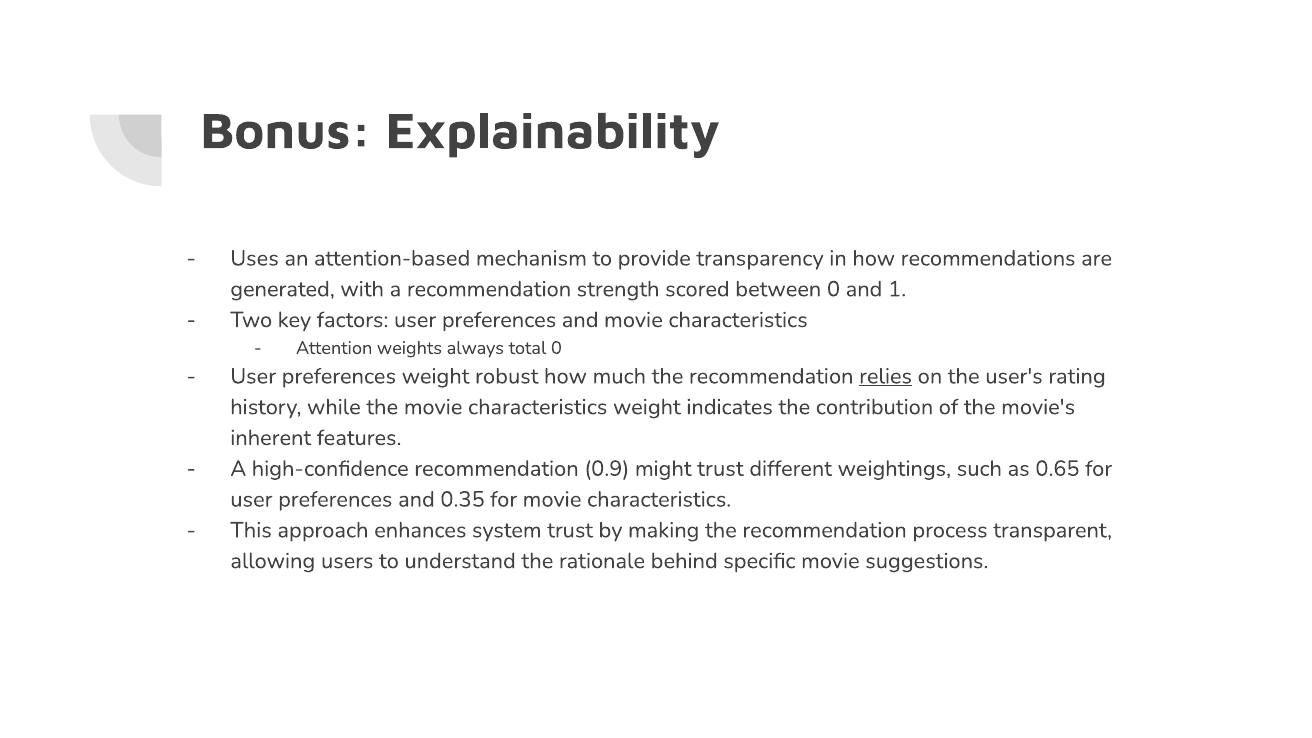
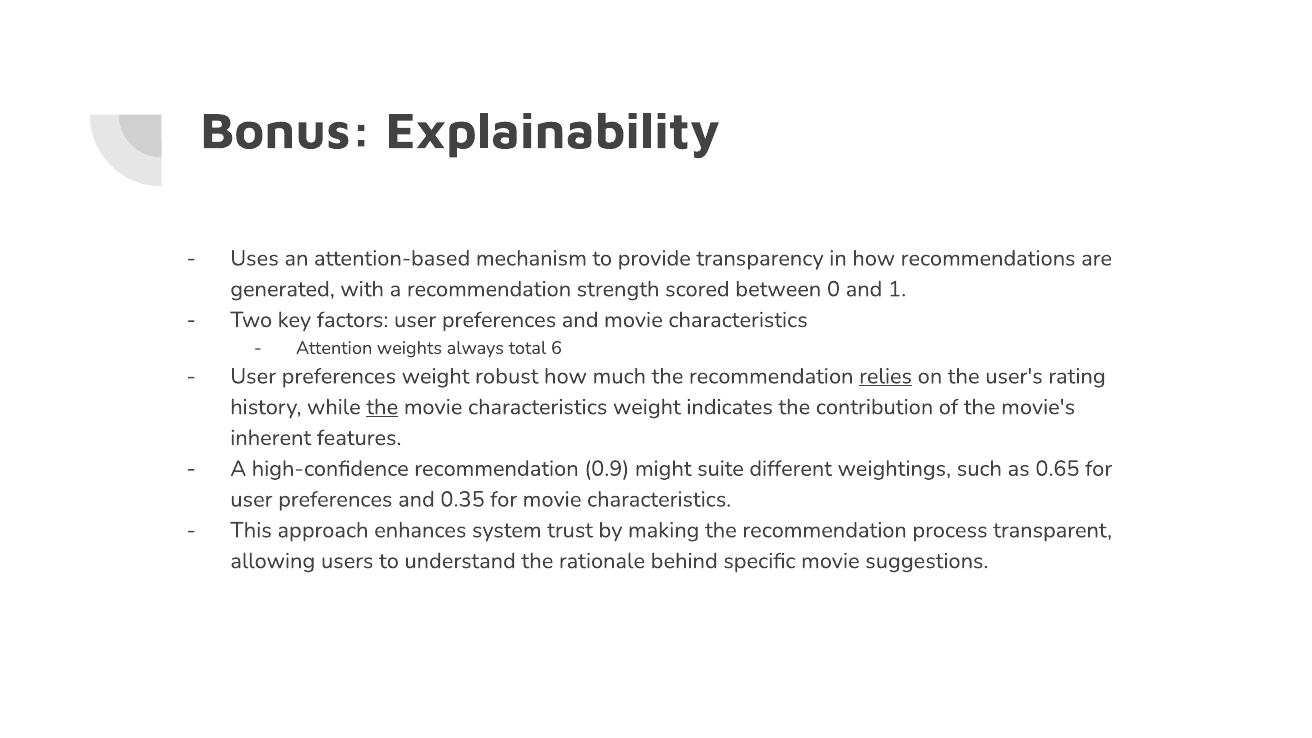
total 0: 0 -> 6 (556, 348)
the underline: none -> present (382, 407)
might trust: trust -> suite (721, 469)
